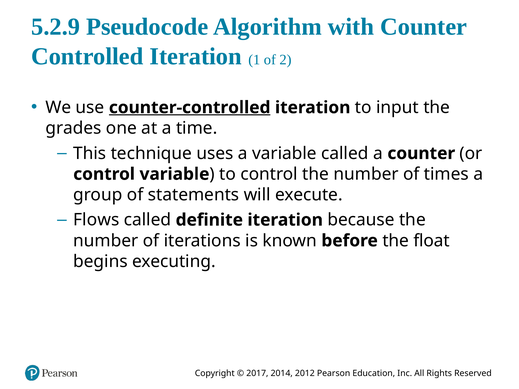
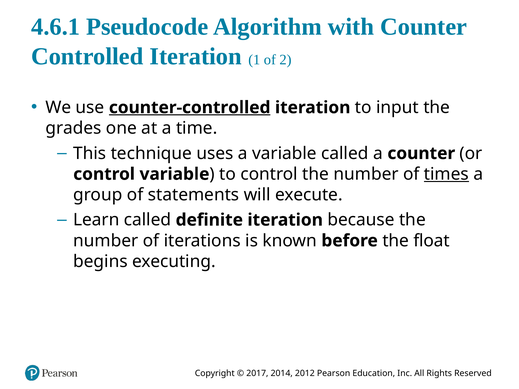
5.2.9: 5.2.9 -> 4.6.1 (56, 27)
times underline: none -> present (446, 174)
Flows: Flows -> Learn (96, 220)
